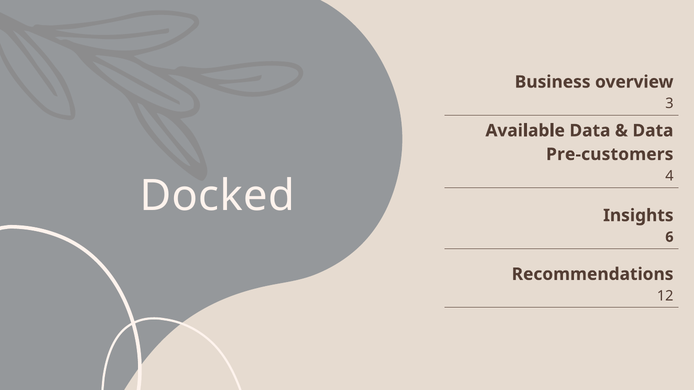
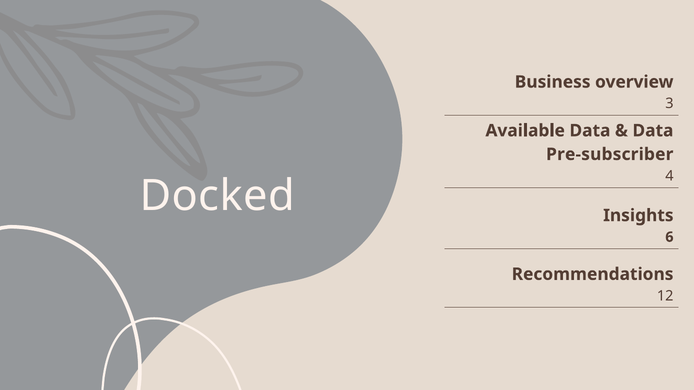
Pre-customers: Pre-customers -> Pre-subscriber (610, 154)
